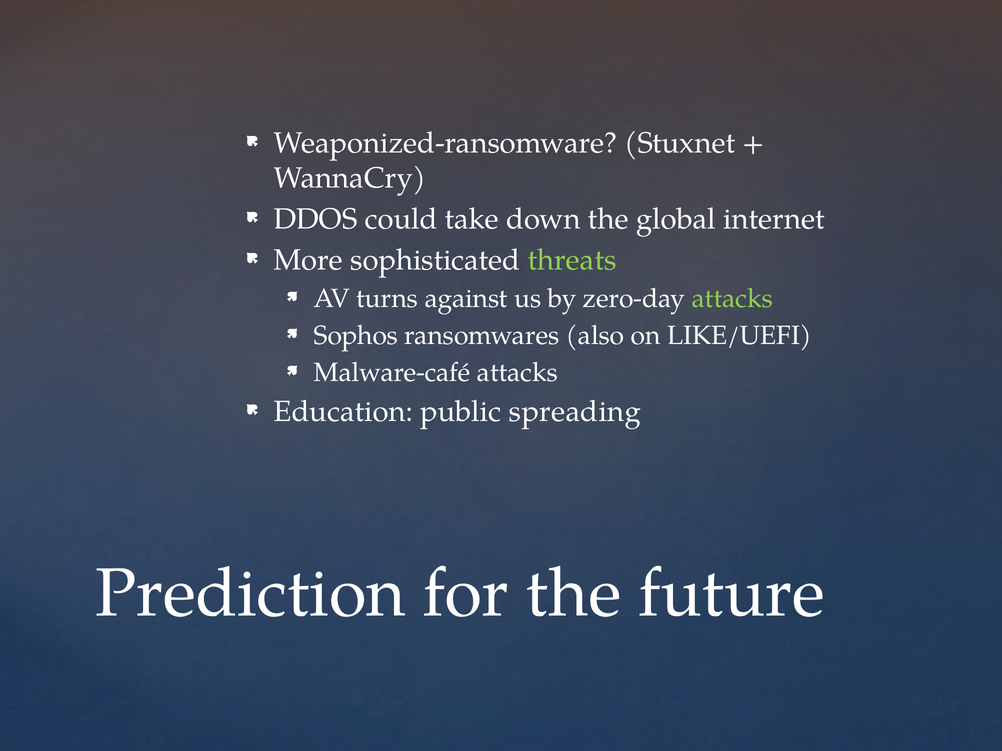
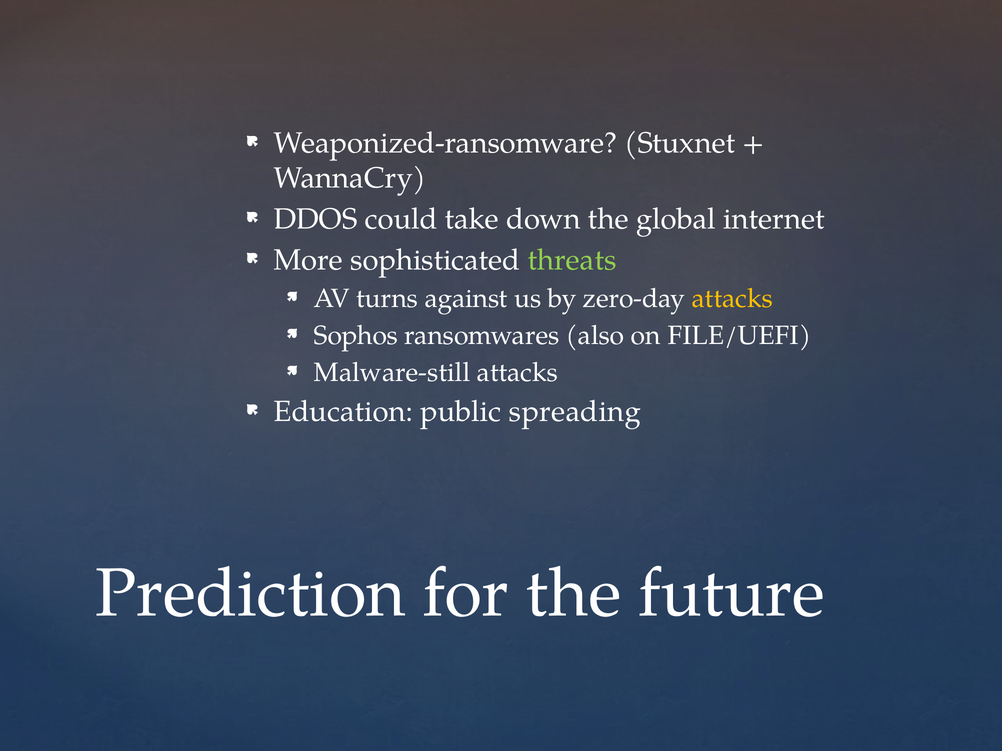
attacks colour: light green -> yellow (732, 299)
LIKE/UEFI: LIKE/UEFI -> FILE/UEFI (739, 336)
Malware-café: Malware-café -> Malware-still (392, 373)
